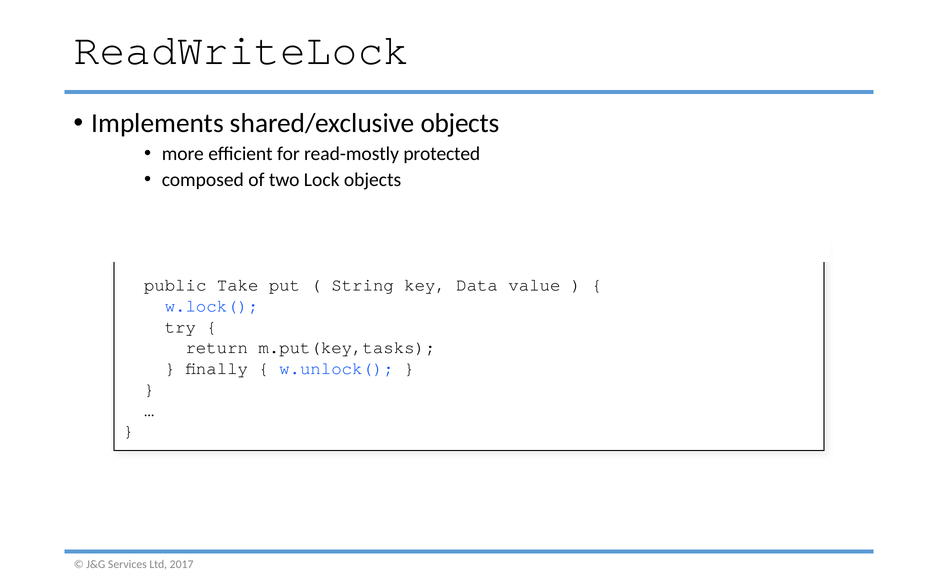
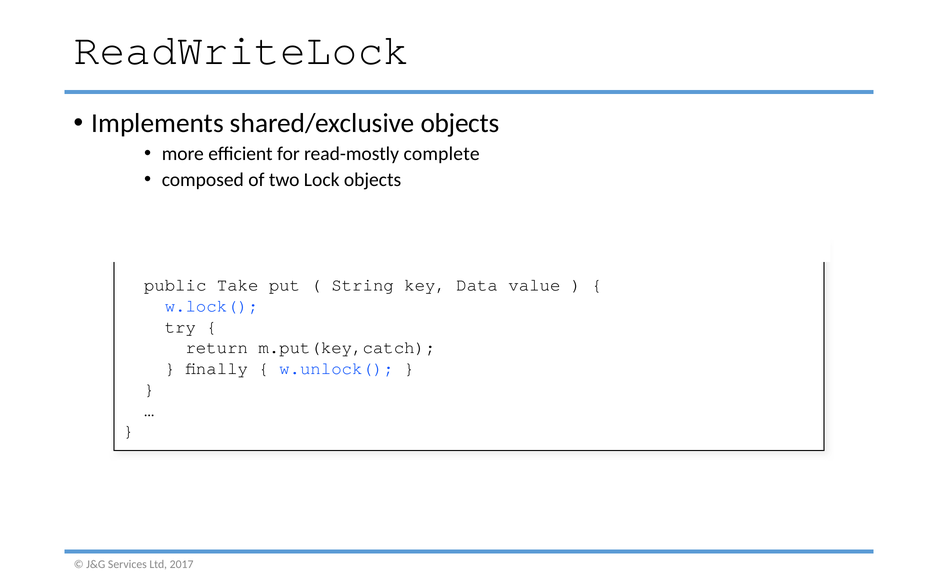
protected: protected -> complete (442, 154)
m.put(key,tasks: m.put(key,tasks -> m.put(key,catch (347, 348)
